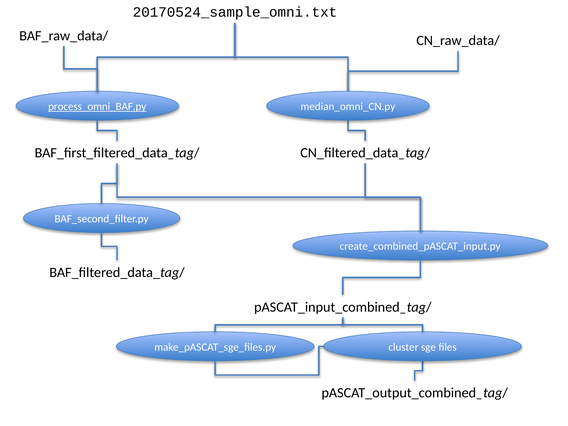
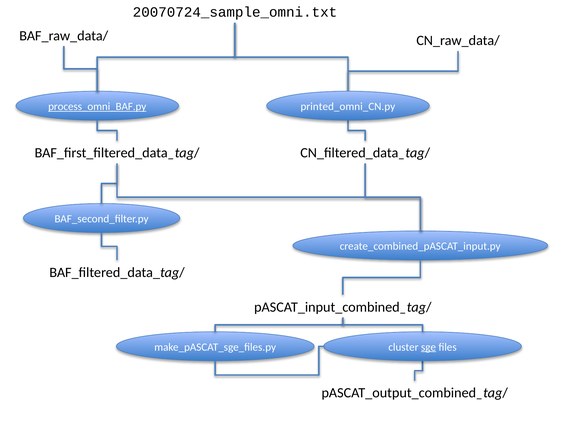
20170524_sample_omni.txt: 20170524_sample_omni.txt -> 20070724_sample_omni.txt (235, 12)
median_omni_CN.py: median_omni_CN.py -> printed_omni_CN.py (348, 106)
sge underline: none -> present (428, 347)
